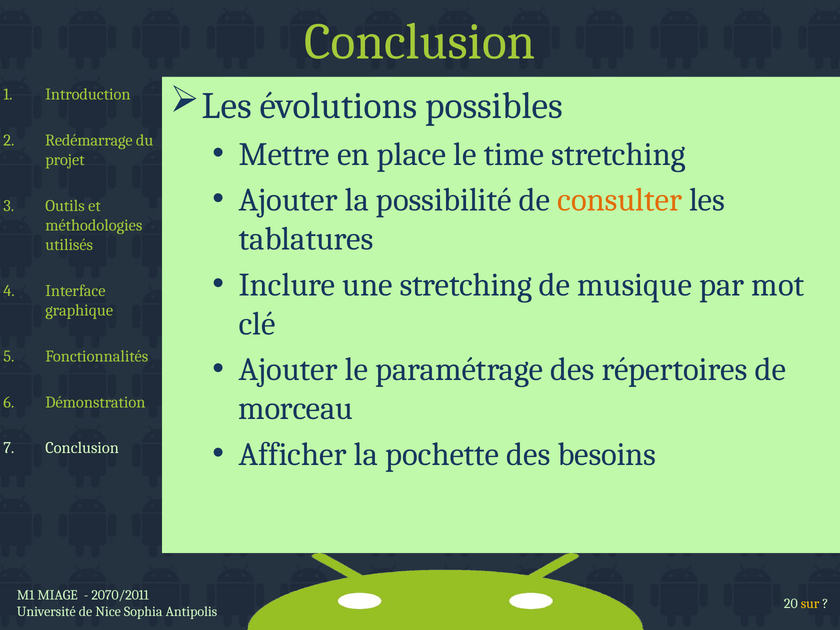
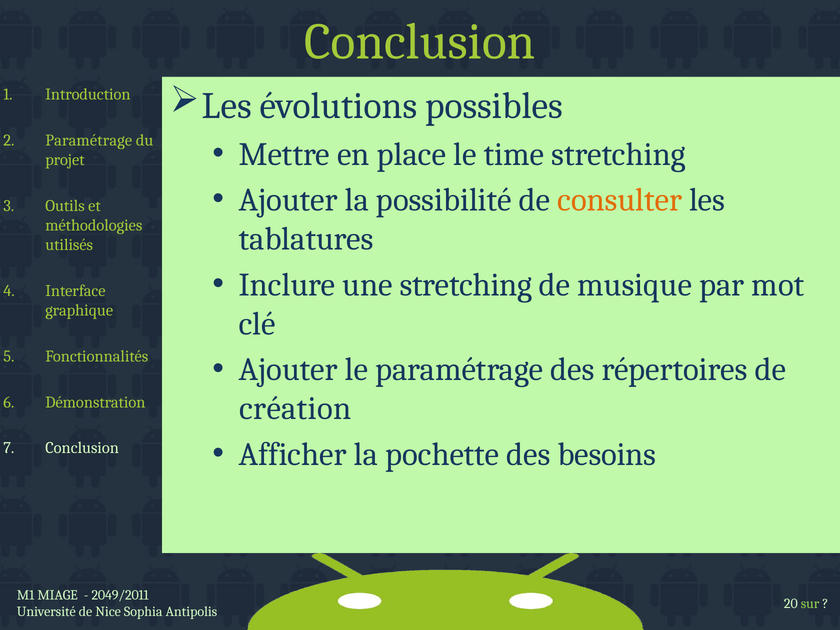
Redémarrage: Redémarrage -> Paramétrage (89, 140)
morceau: morceau -> création (295, 409)
2070/2011: 2070/2011 -> 2049/2011 (120, 595)
sur colour: yellow -> light green (810, 603)
